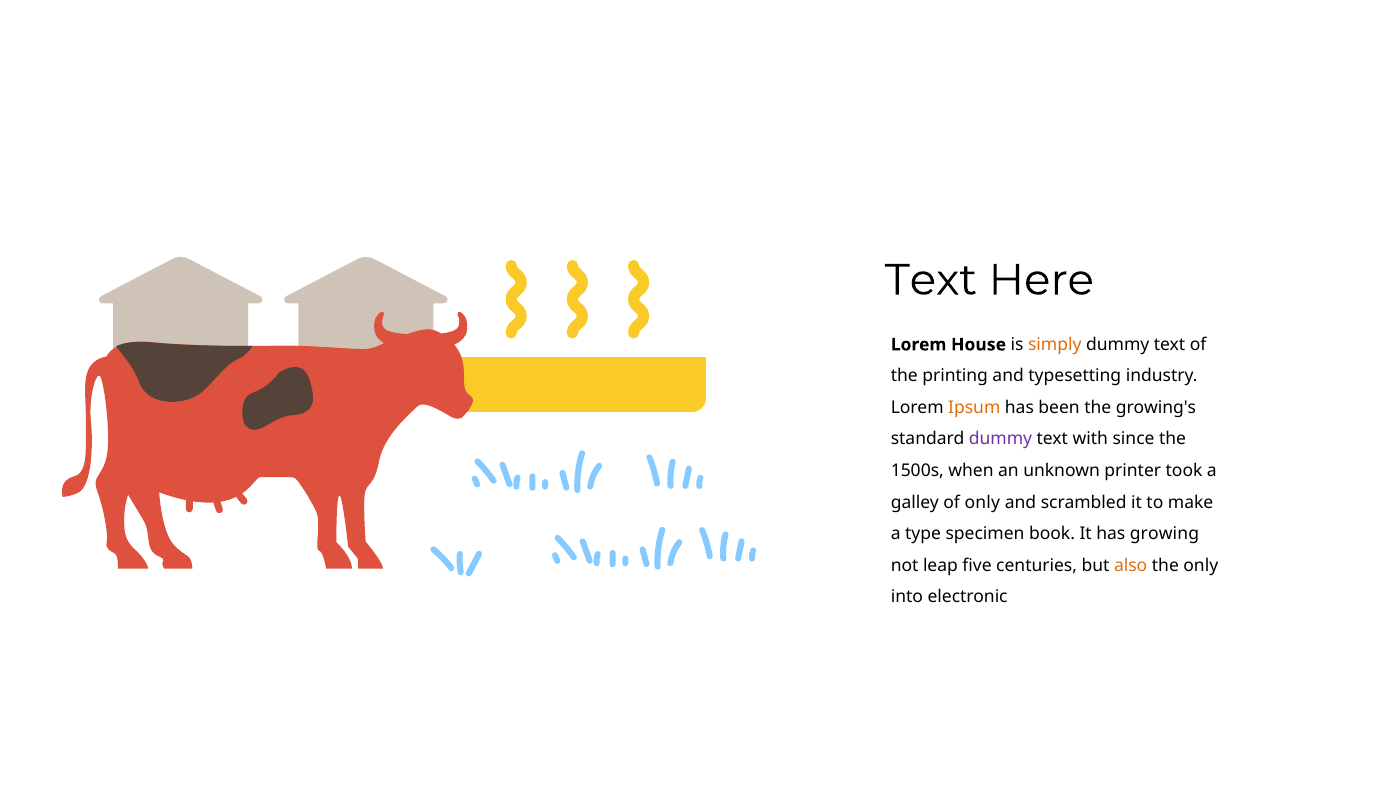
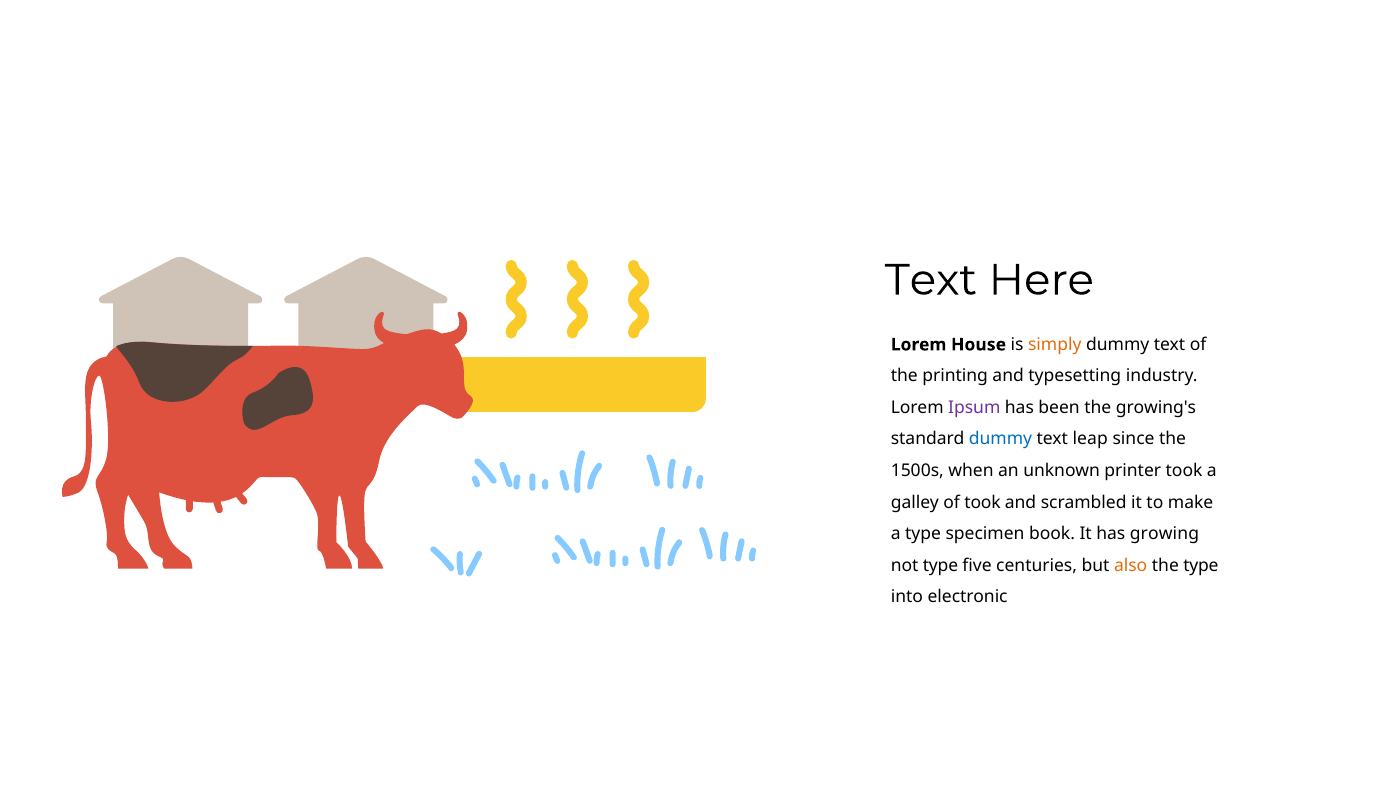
Ipsum colour: orange -> purple (974, 407)
dummy colour: purple -> blue (1000, 439)
with: with -> leap (1090, 439)
of only: only -> took (983, 502)
not leap: leap -> type (941, 565)
the only: only -> type (1201, 565)
